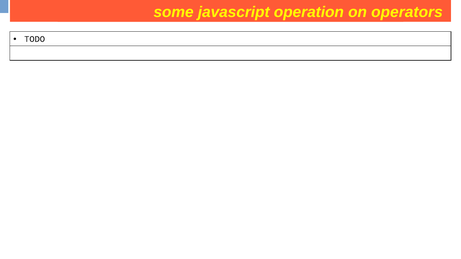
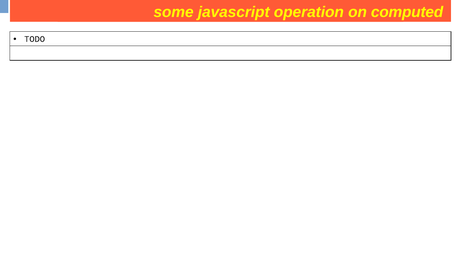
operators: operators -> computed (407, 12)
